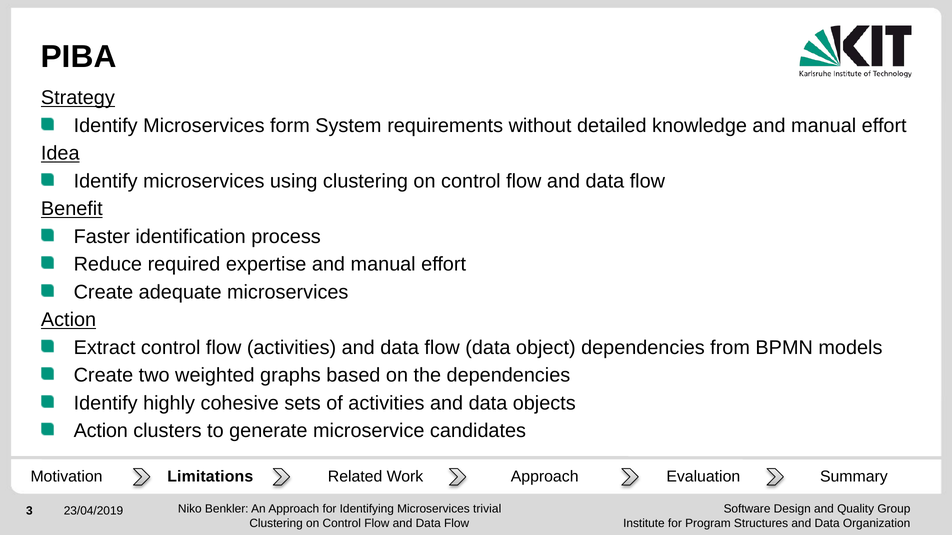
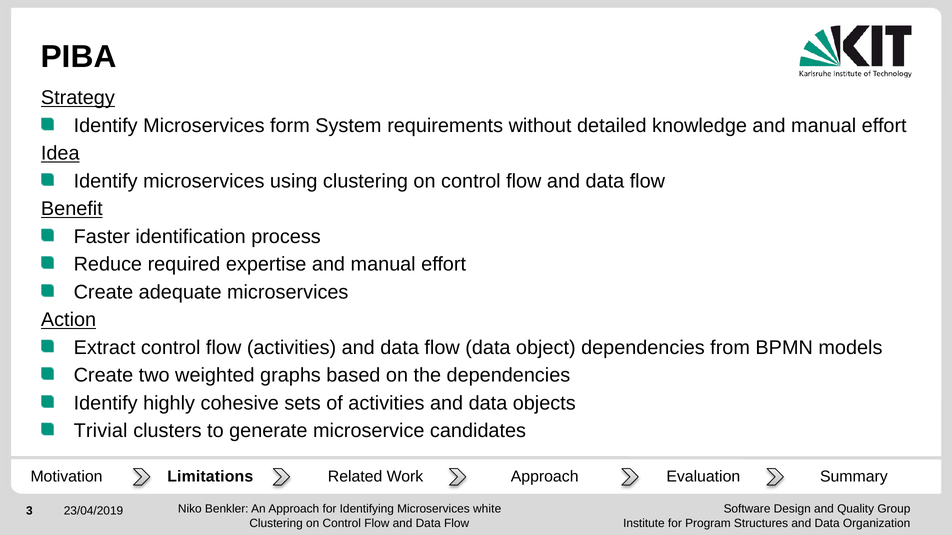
Action: Action -> Trivial (101, 431)
trivial: trivial -> white (487, 509)
